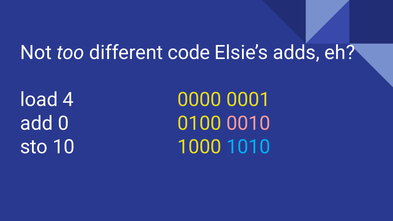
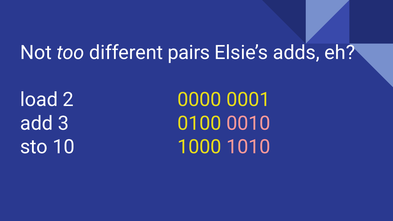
code: code -> pairs (189, 53)
4: 4 -> 2 (68, 100)
0: 0 -> 3 (63, 123)
1010 colour: light blue -> pink (248, 147)
